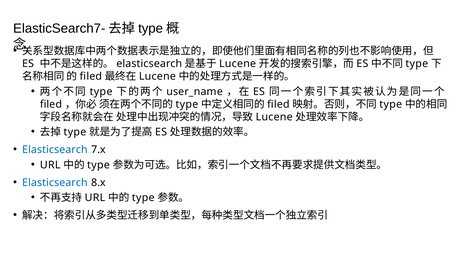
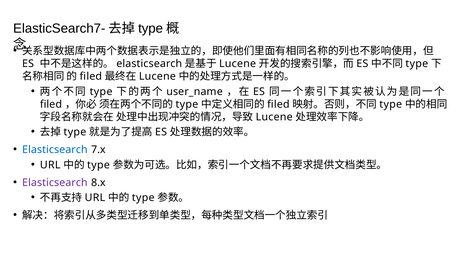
Elasticsearch colour: blue -> purple (55, 182)
